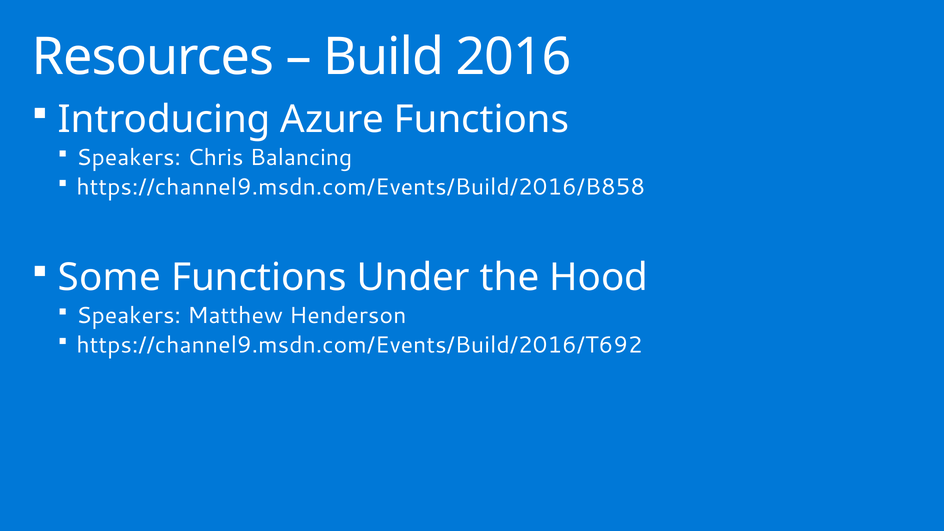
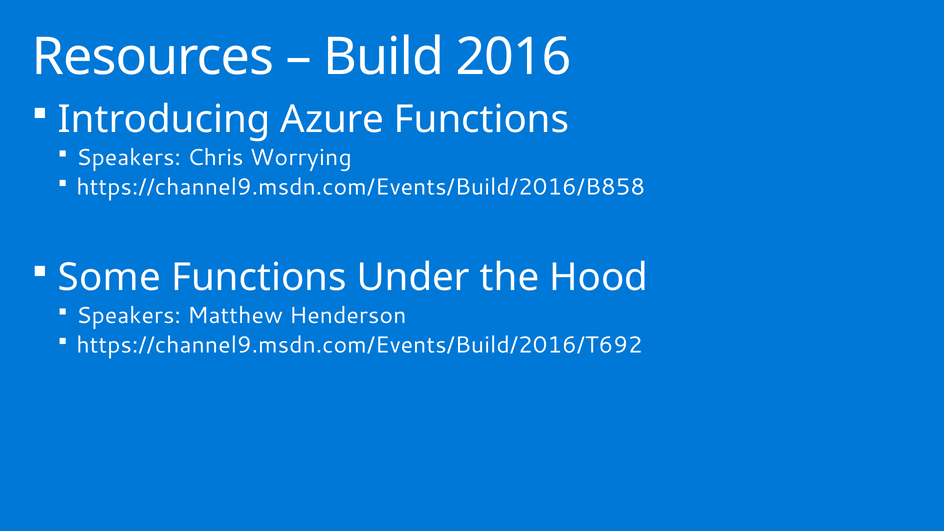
Balancing: Balancing -> Worrying (301, 158)
